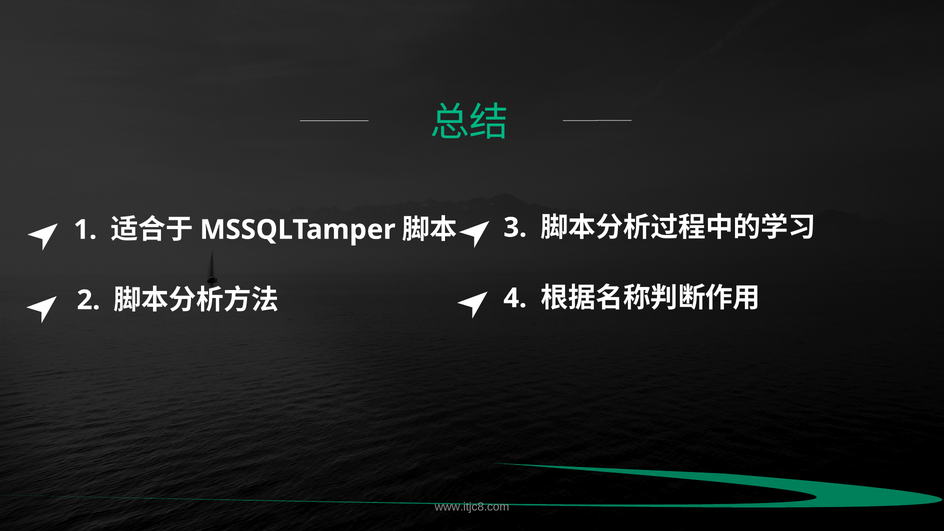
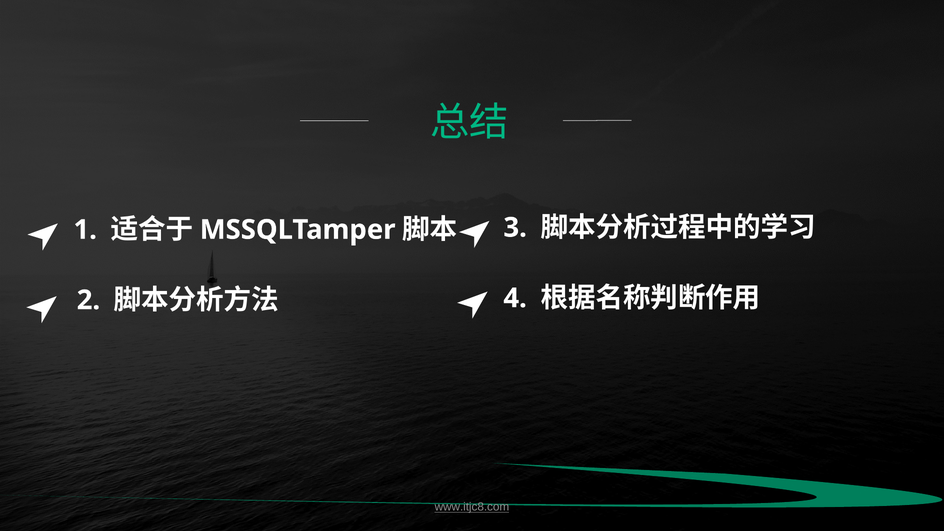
www.itjc8.com underline: none -> present (472, 507)
